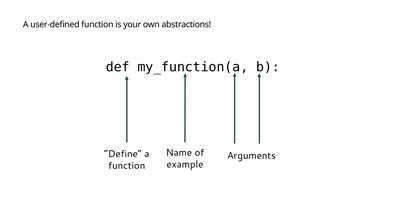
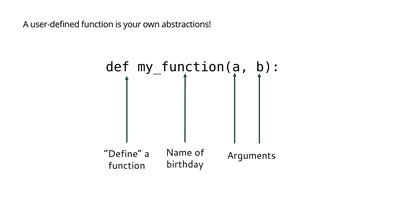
example: example -> birthday (185, 164)
